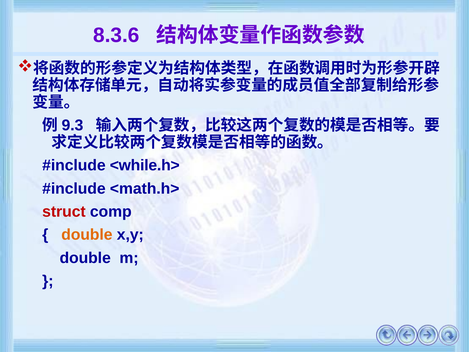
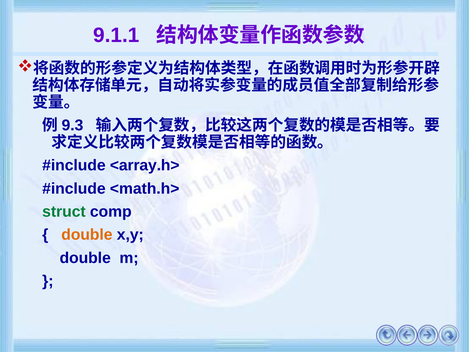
8.3.6: 8.3.6 -> 9.1.1 (116, 35)
<while.h>: <while.h> -> <array.h> (145, 165)
struct colour: red -> green (64, 212)
